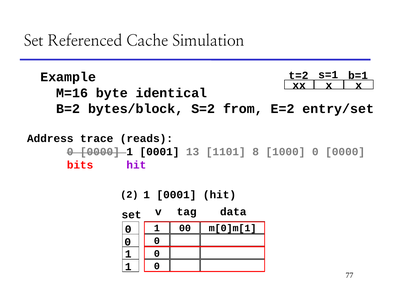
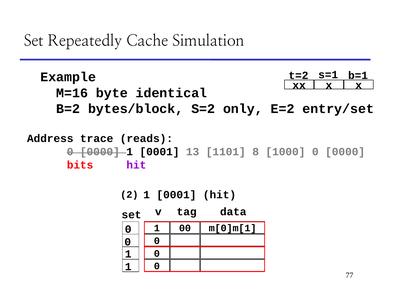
Referenced: Referenced -> Repeatedly (85, 41)
from: from -> only (243, 109)
